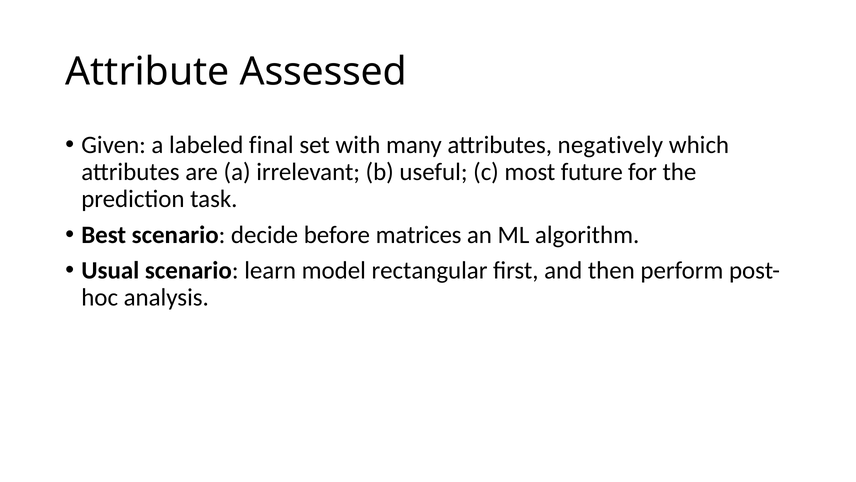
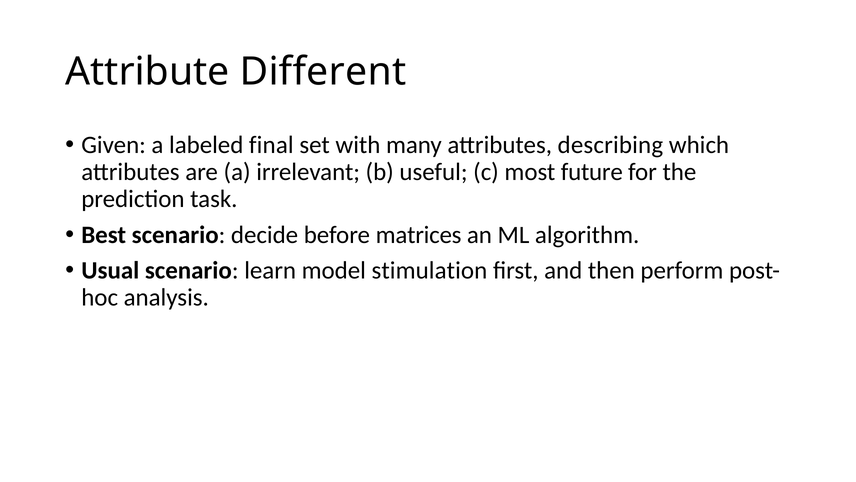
Assessed: Assessed -> Different (323, 72)
negatively: negatively -> describing (610, 145)
rectangular: rectangular -> stimulation (429, 270)
